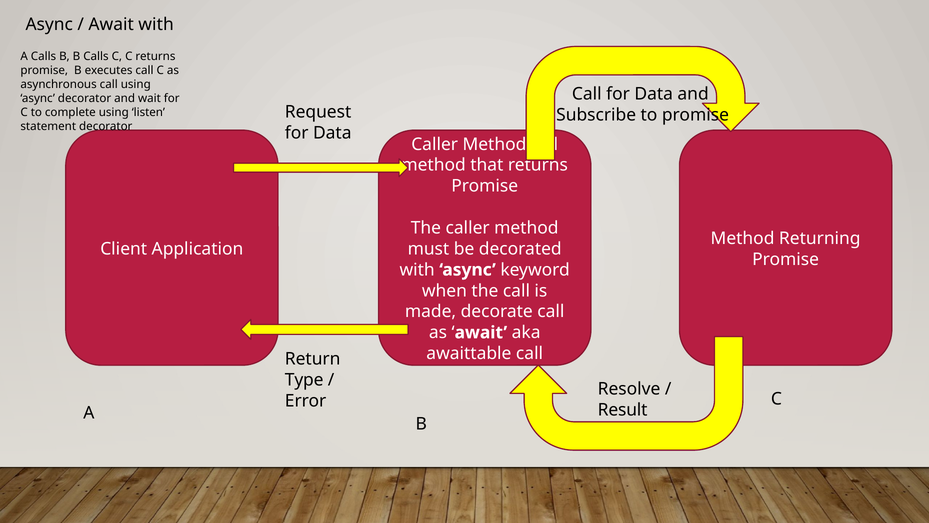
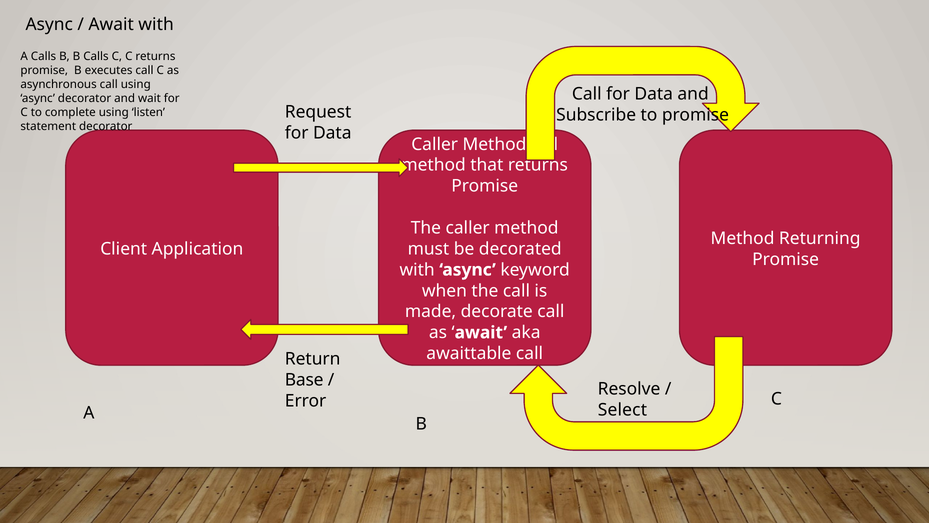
Type: Type -> Base (304, 380)
Result: Result -> Select (622, 410)
